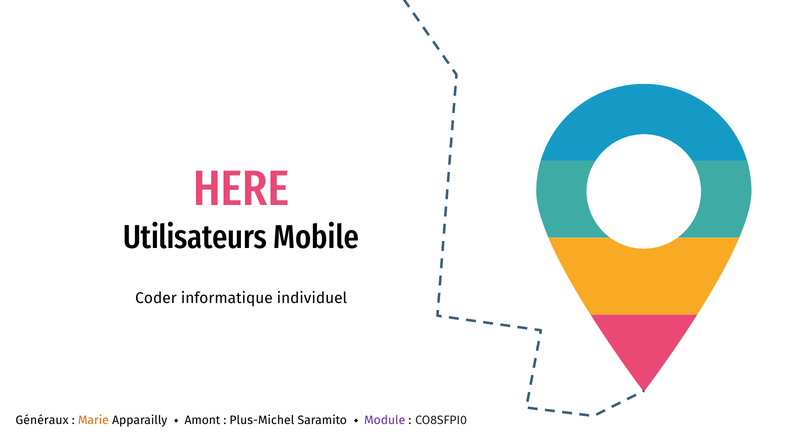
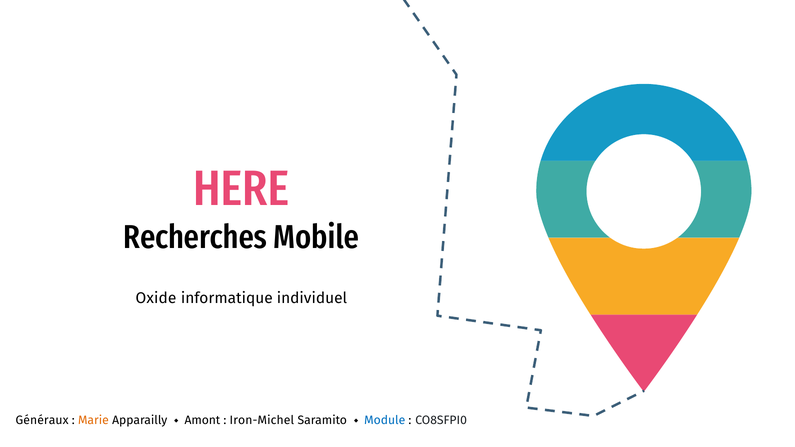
Utilisateurs: Utilisateurs -> Recherches (195, 238)
Coder: Coder -> Oxide (156, 298)
Plus-Michel: Plus-Michel -> Iron-Michel (262, 420)
Module colour: purple -> blue (385, 420)
